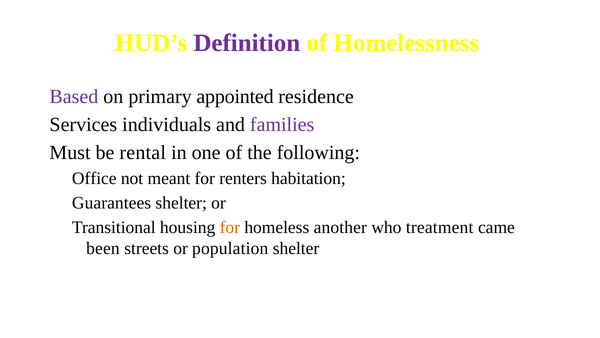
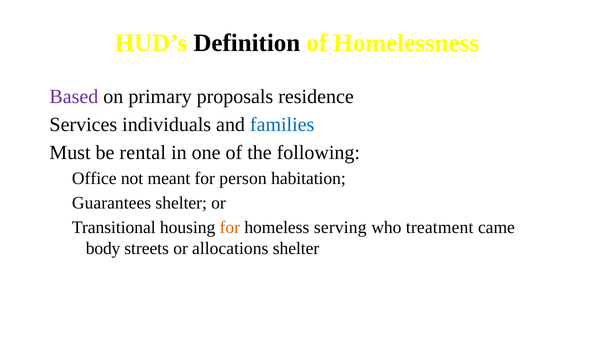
Definition colour: purple -> black (247, 43)
appointed: appointed -> proposals (235, 96)
families colour: purple -> blue (282, 124)
renters: renters -> person (243, 178)
another: another -> serving (340, 227)
been: been -> body (103, 248)
population: population -> allocations (230, 248)
